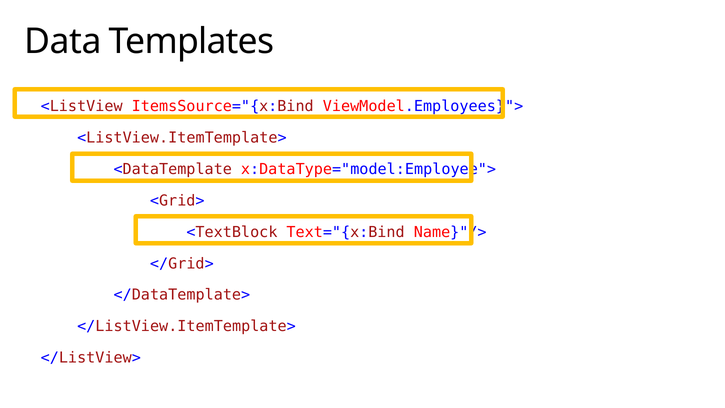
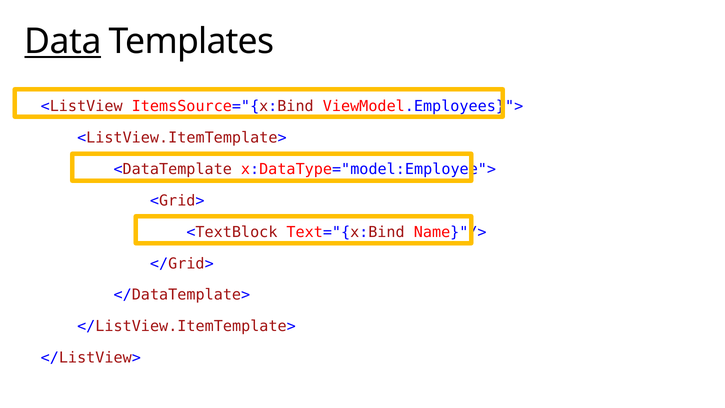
Data underline: none -> present (63, 42)
